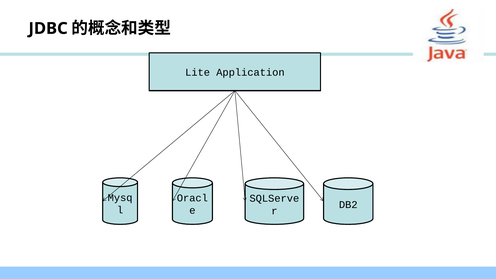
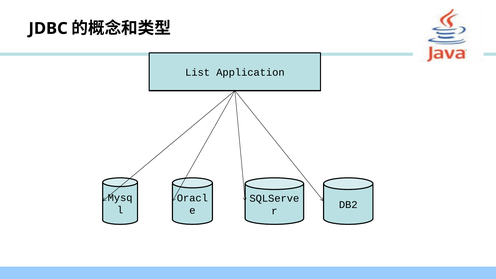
Lite: Lite -> List (198, 72)
